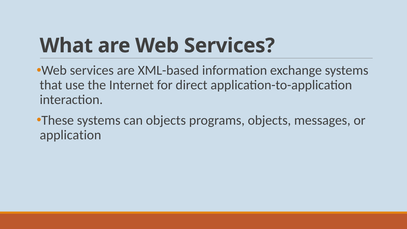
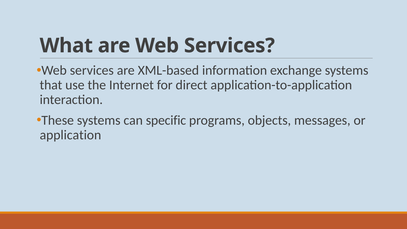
can objects: objects -> specific (166, 120)
